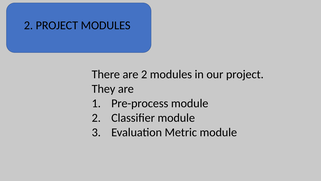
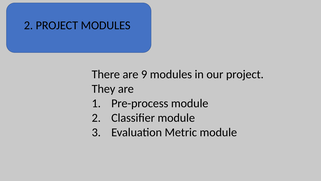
are 2: 2 -> 9 (144, 74)
